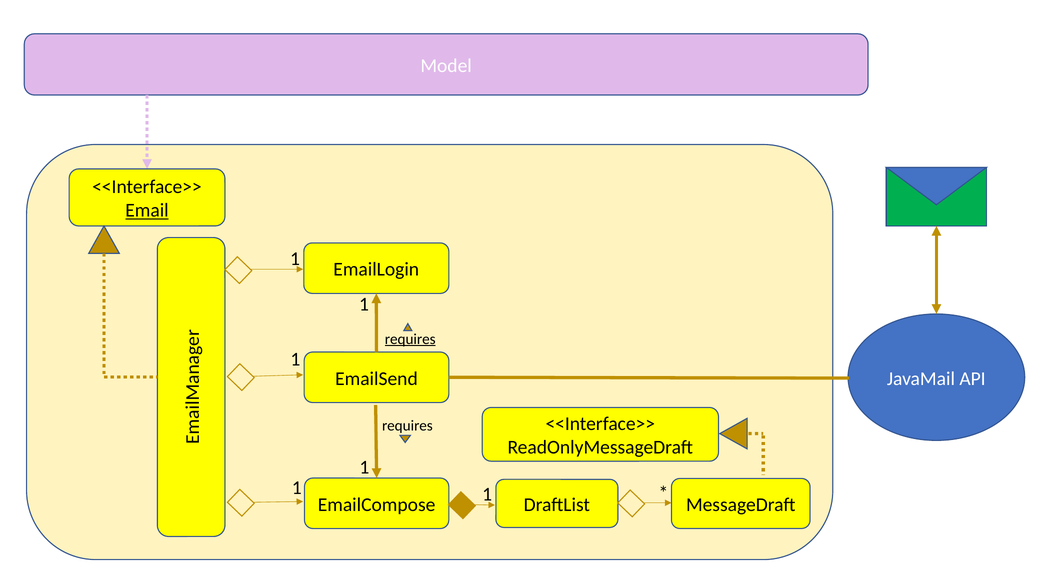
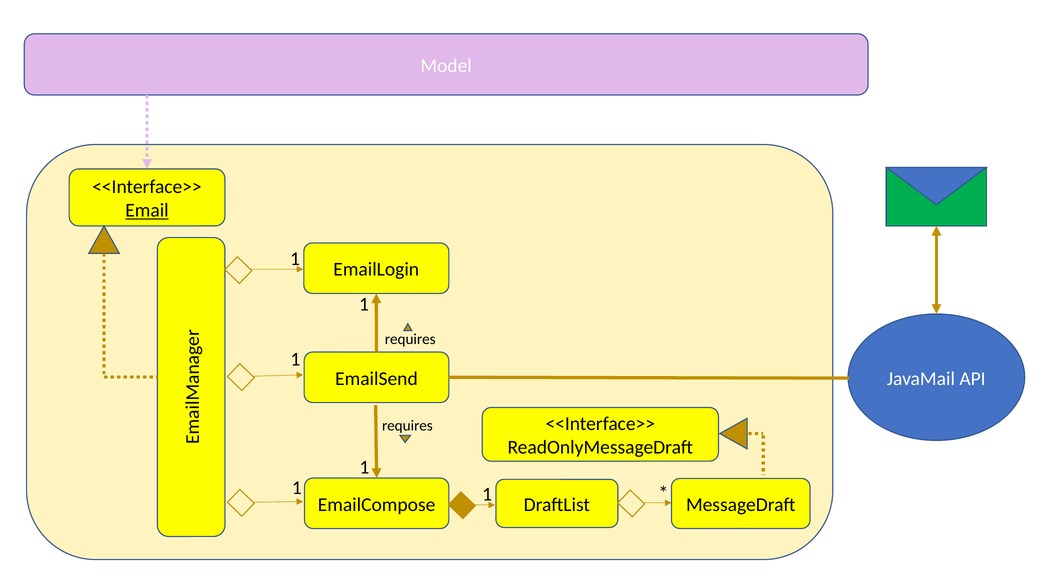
requires underline: present -> none (410, 339)
